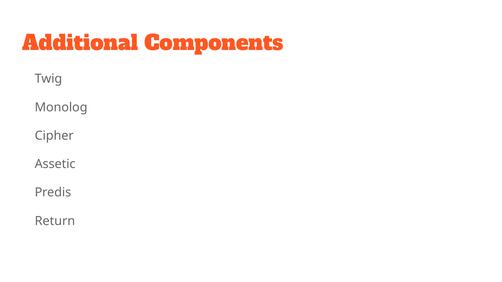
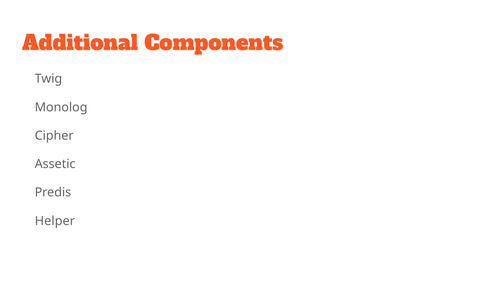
Return: Return -> Helper (55, 221)
